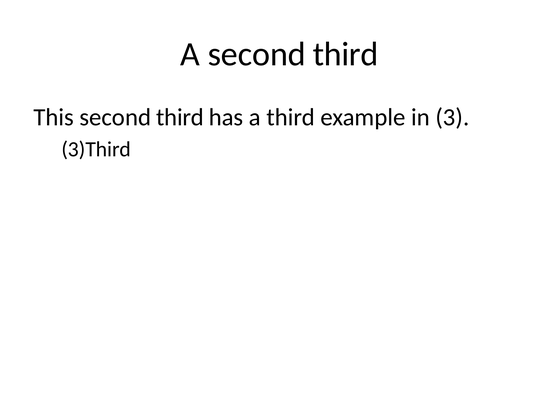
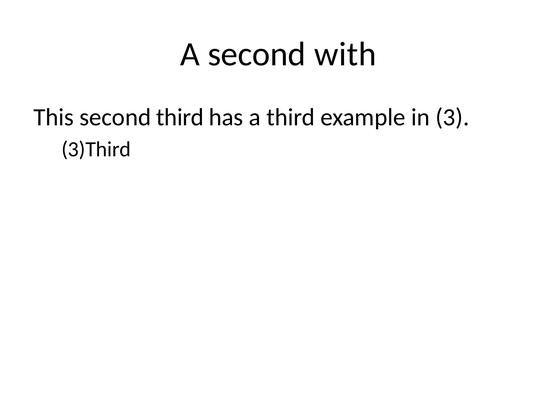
A second third: third -> with (345, 54)
